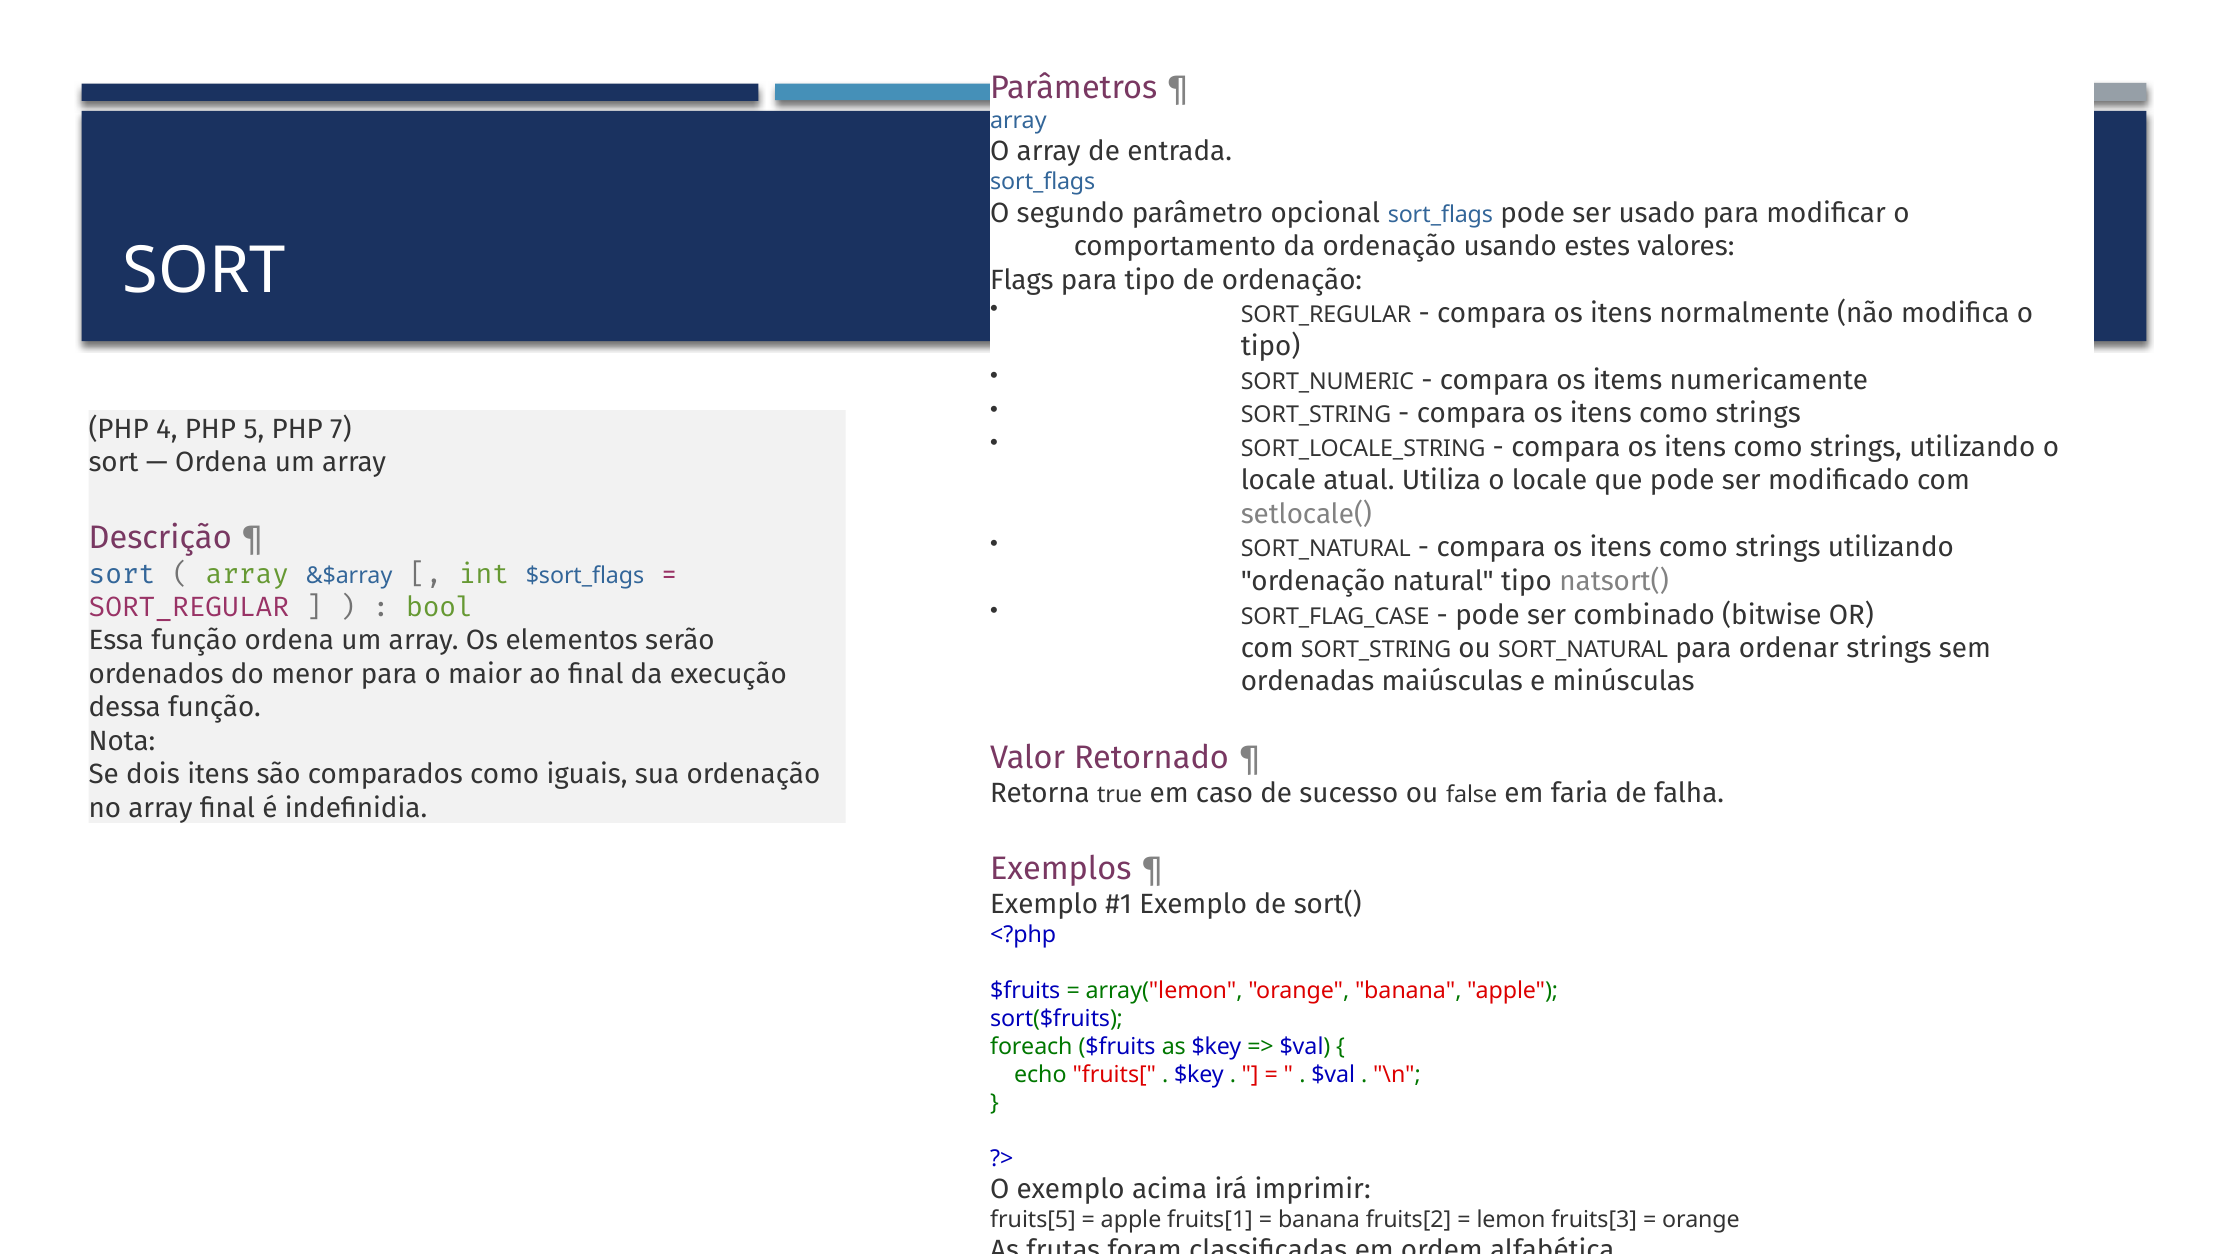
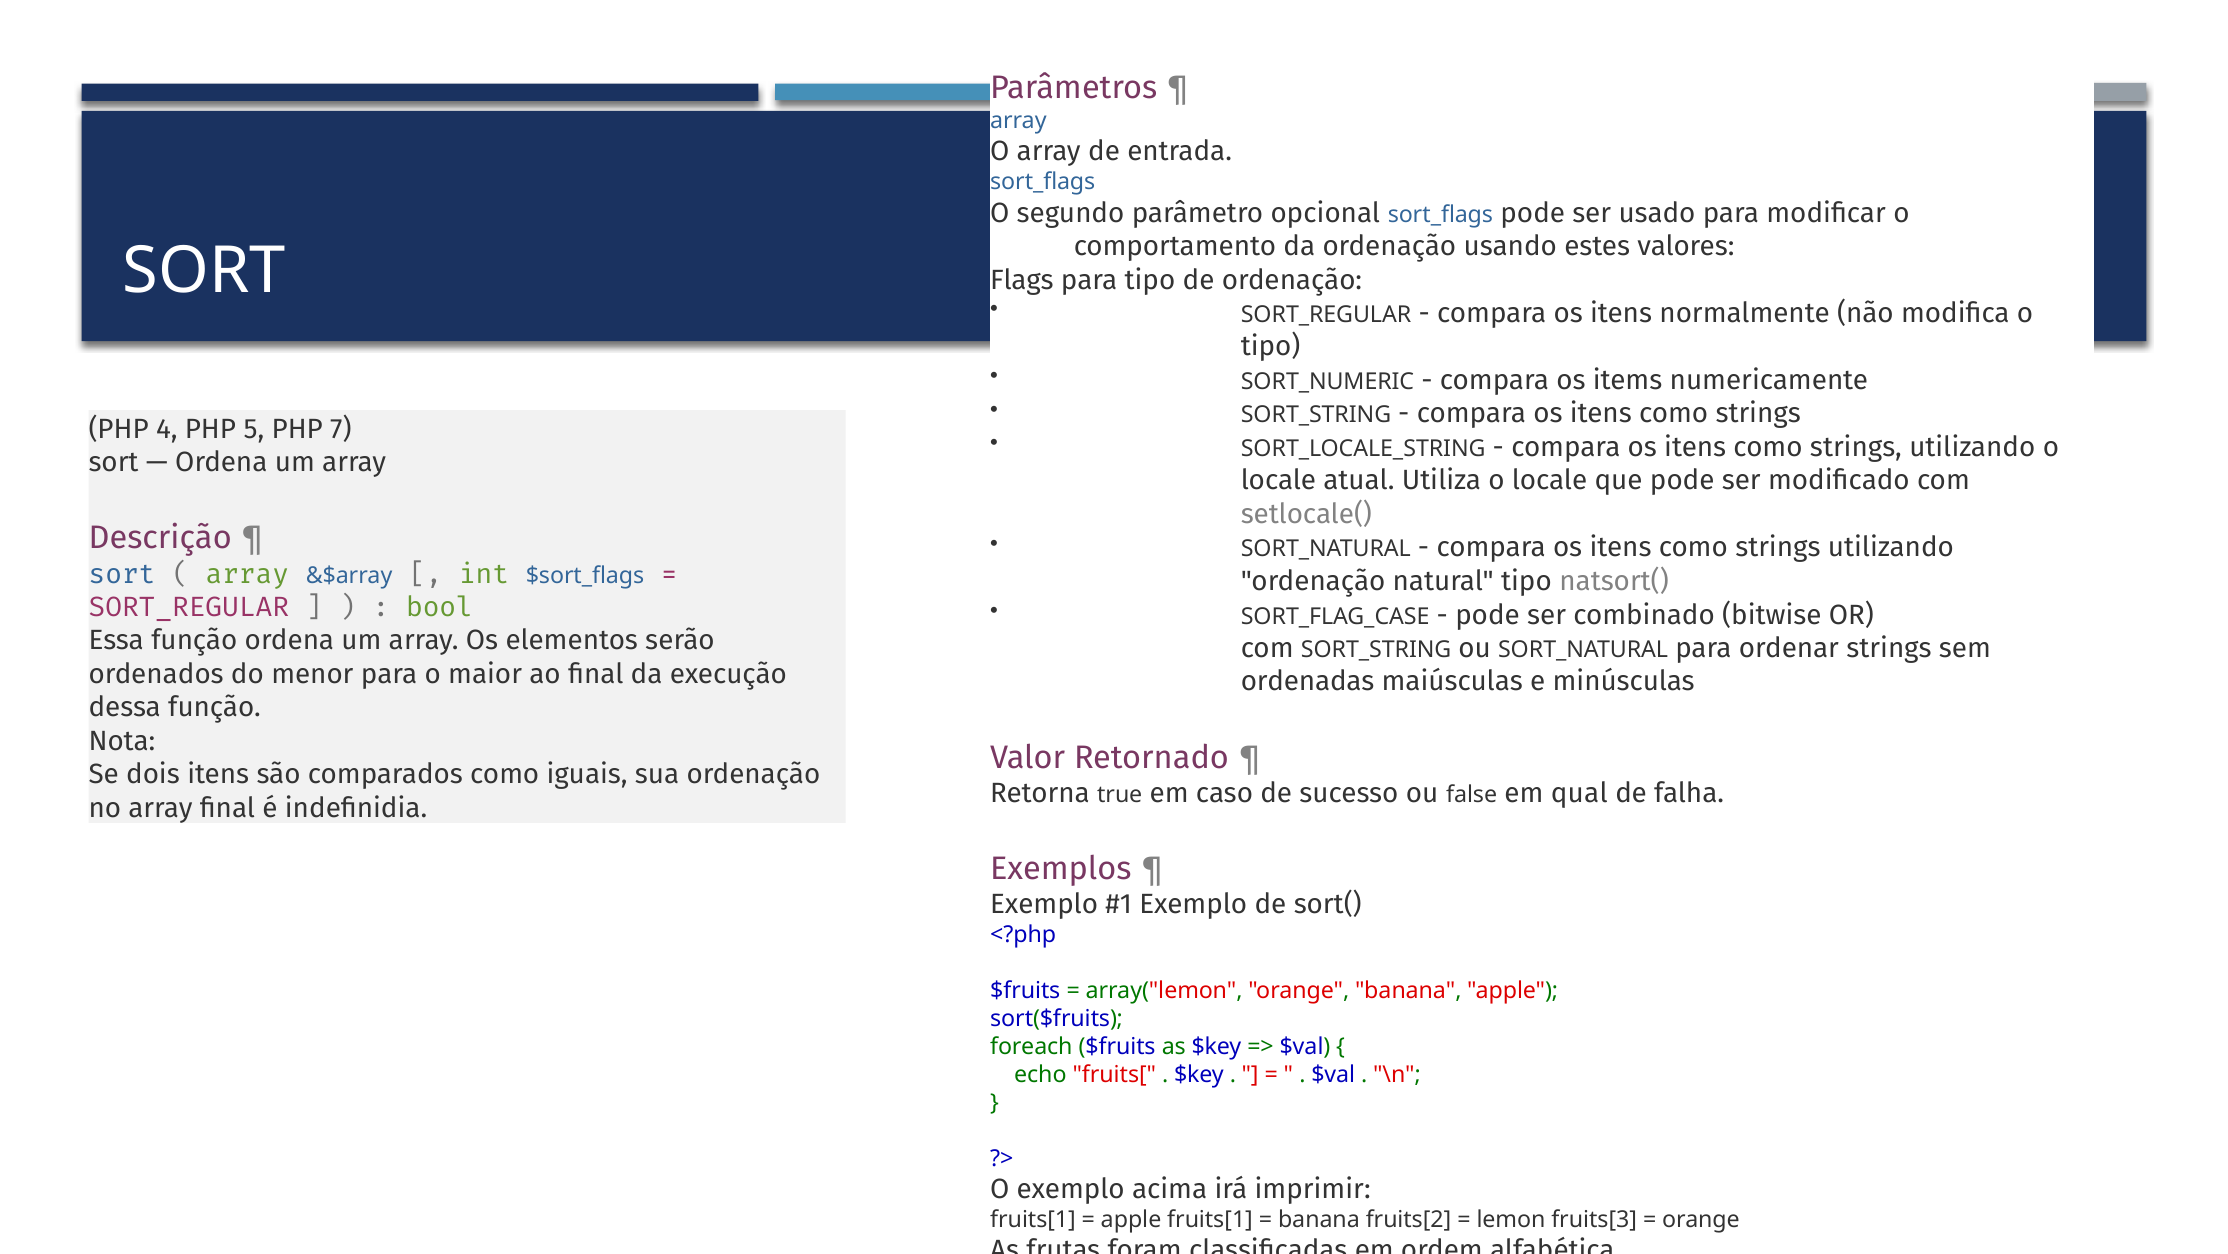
faria: faria -> qual (1579, 793)
fruits[5: fruits[5 -> fruits[1 (1033, 1219)
